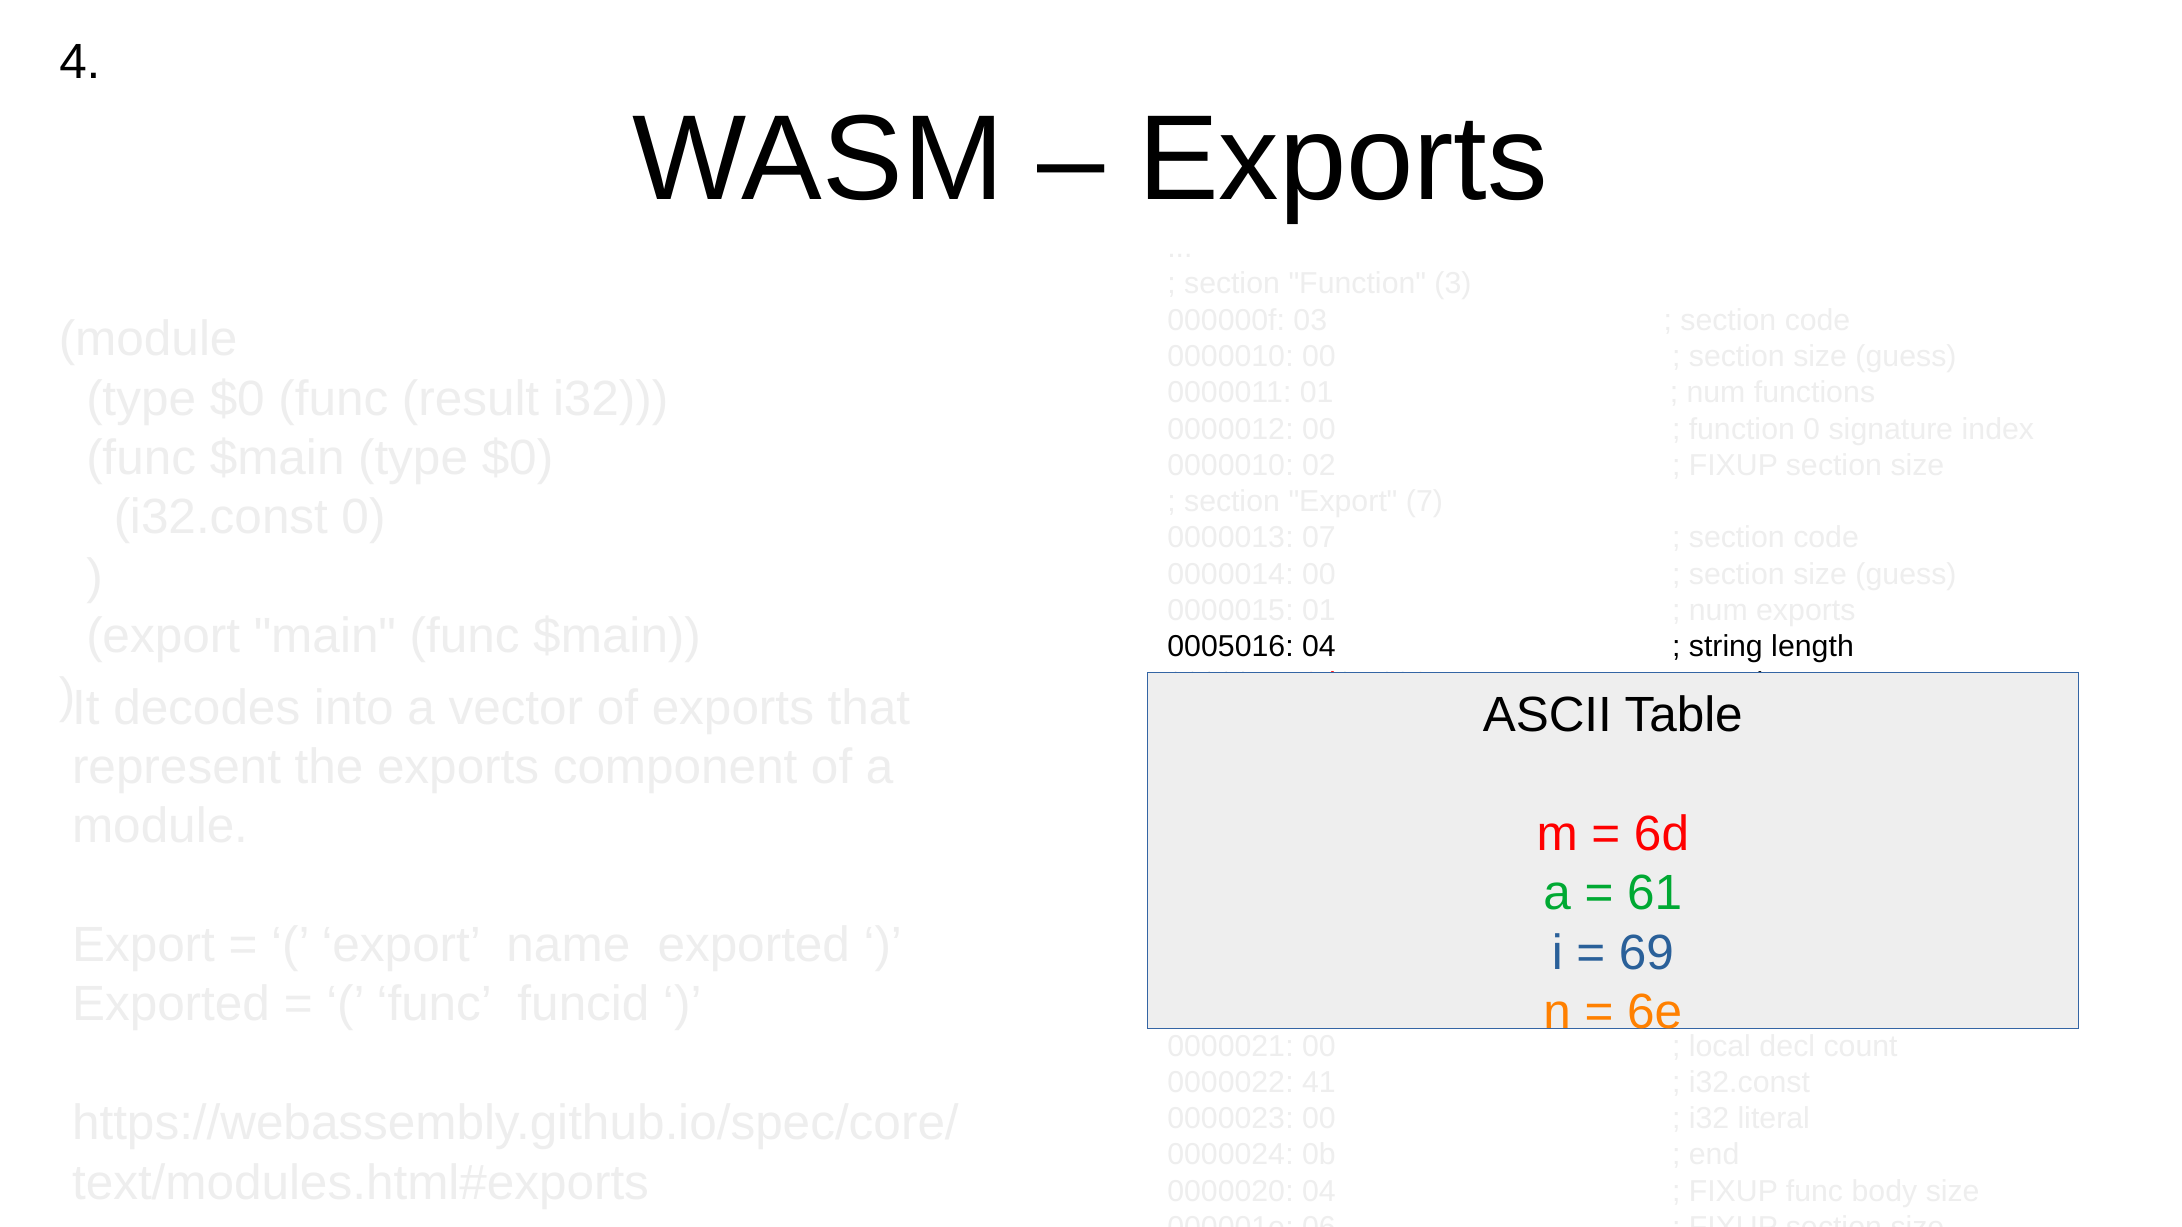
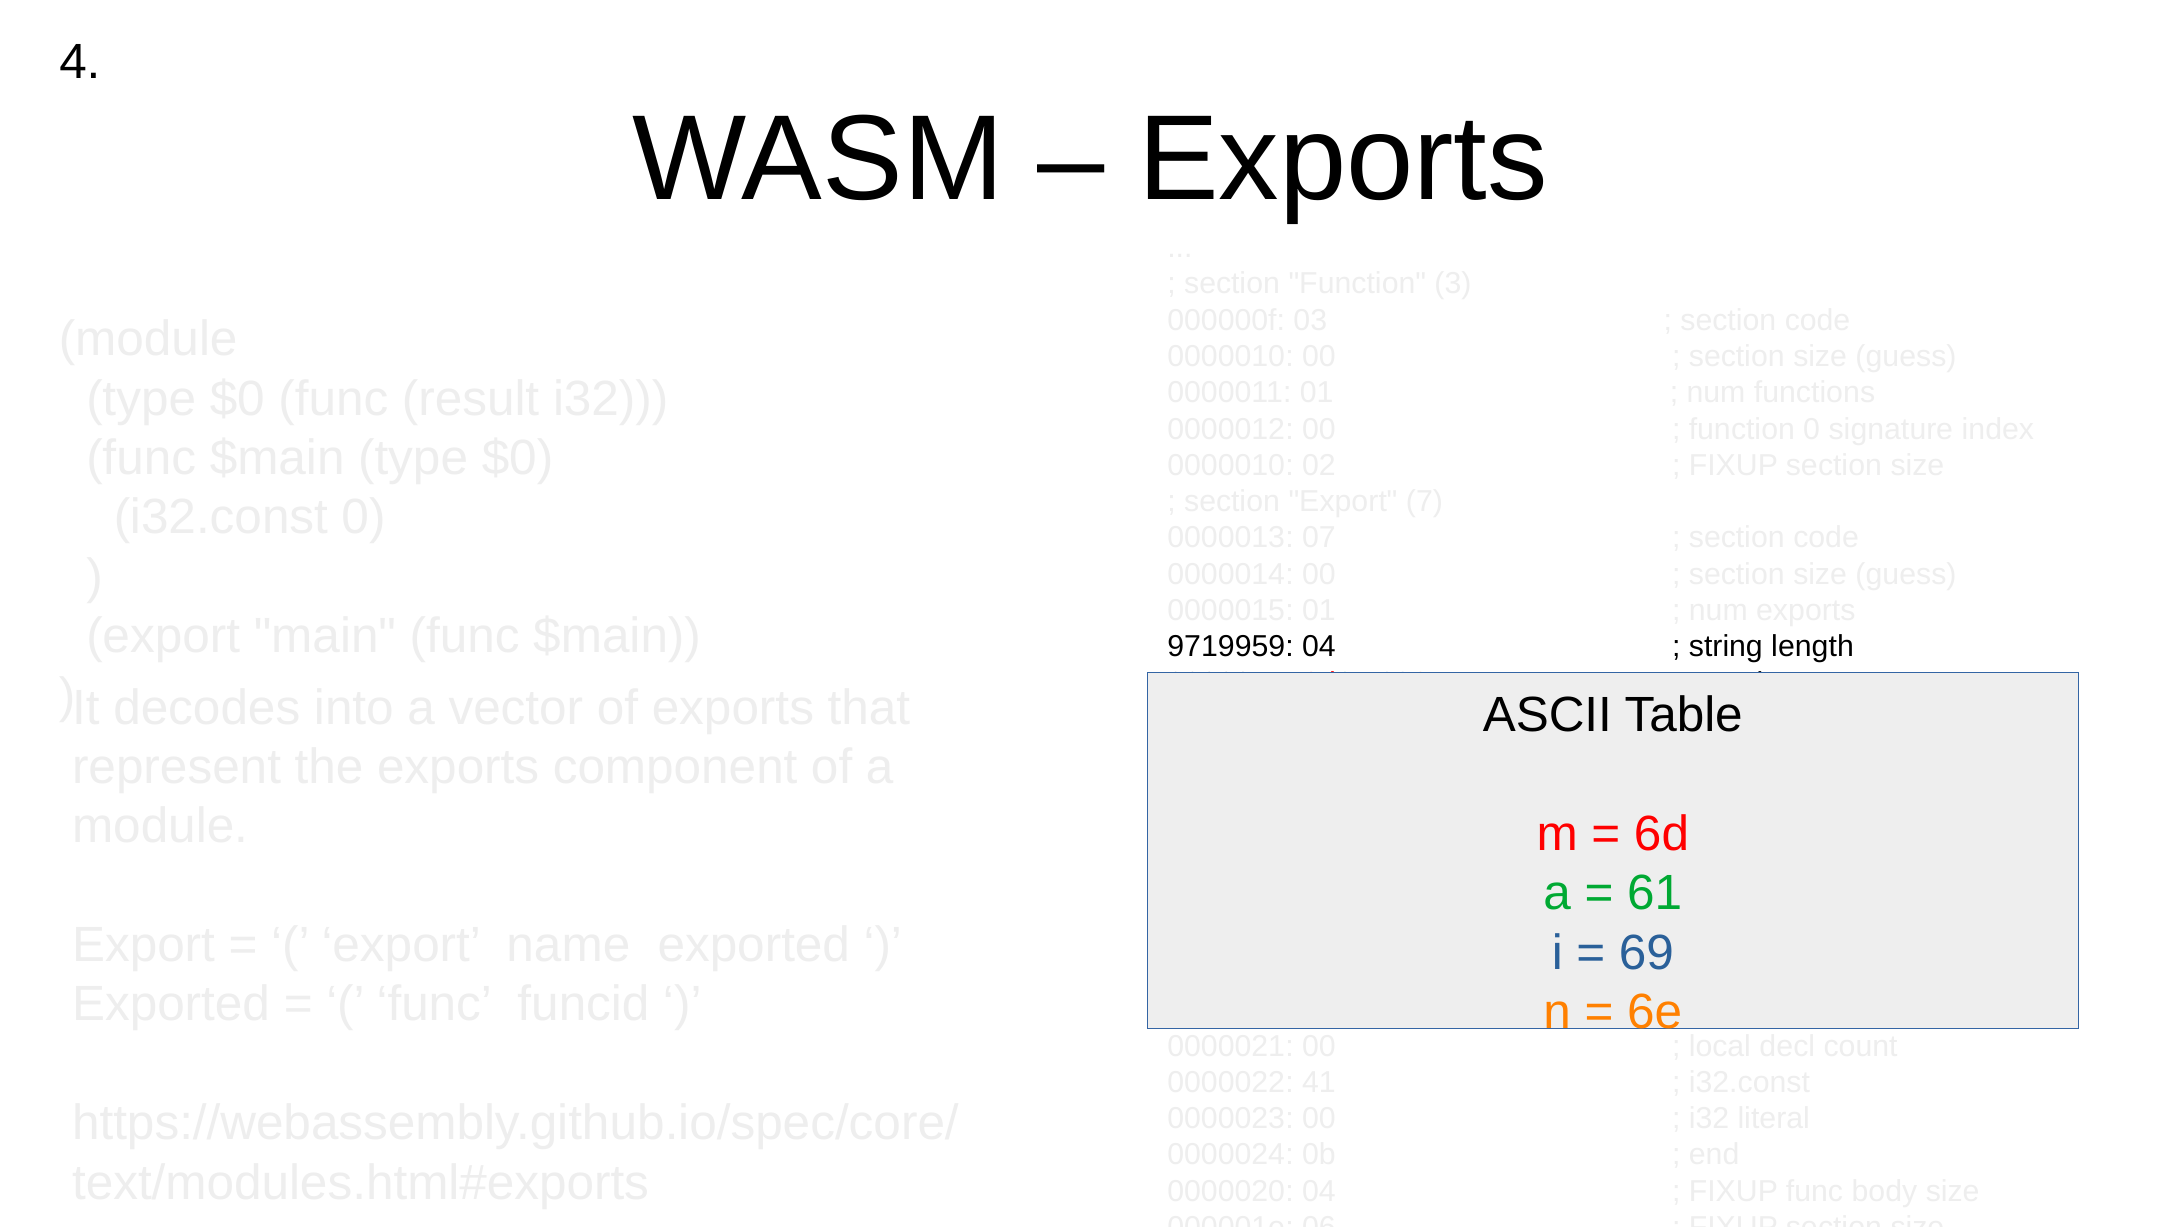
0005016: 0005016 -> 9719959 (1231, 647)
